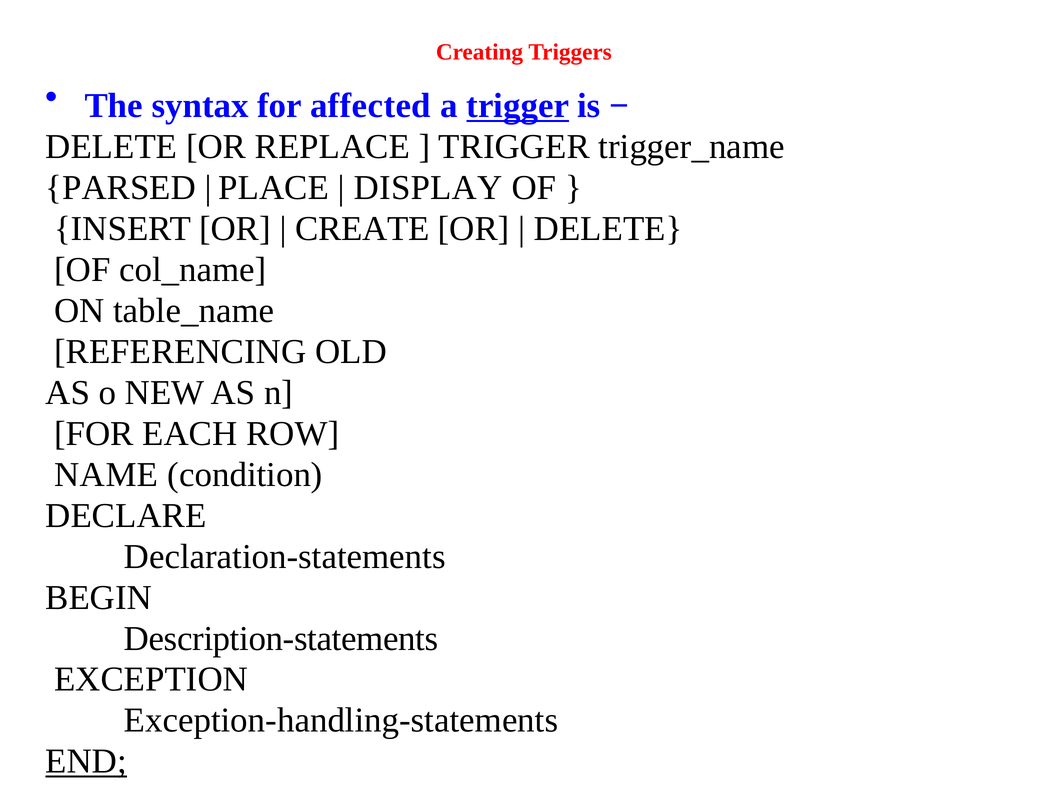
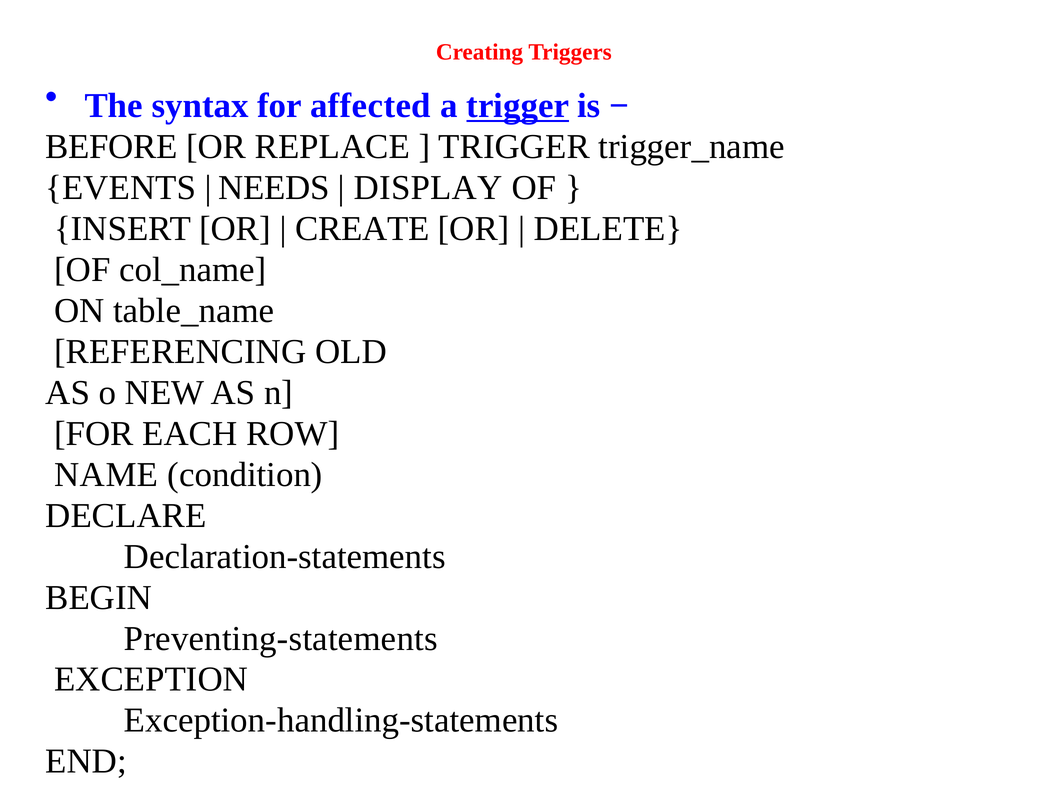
DELETE: DELETE -> BEFORE (112, 147)
PARSED: PARSED -> EVENTS (121, 188)
PLACE: PLACE -> NEEDS (274, 188)
Description-statements: Description-statements -> Preventing-statements (281, 638)
END underline: present -> none (86, 761)
